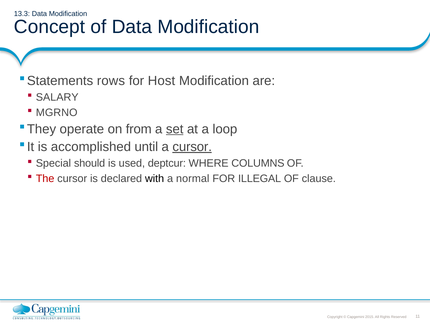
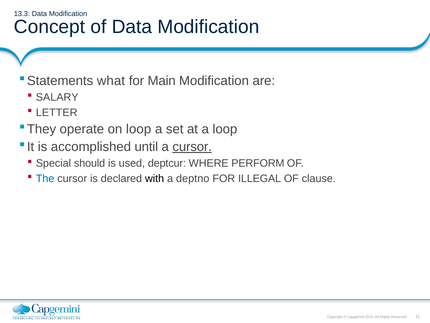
rows: rows -> what (111, 81)
Host: Host -> Main (162, 81)
MGRNO: MGRNO -> LETTER (57, 112)
on from: from -> loop (139, 129)
set underline: present -> none (175, 129)
COLUMNS: COLUMNS -> PERFORM (258, 163)
The colour: red -> blue (45, 178)
normal: normal -> deptno (193, 178)
